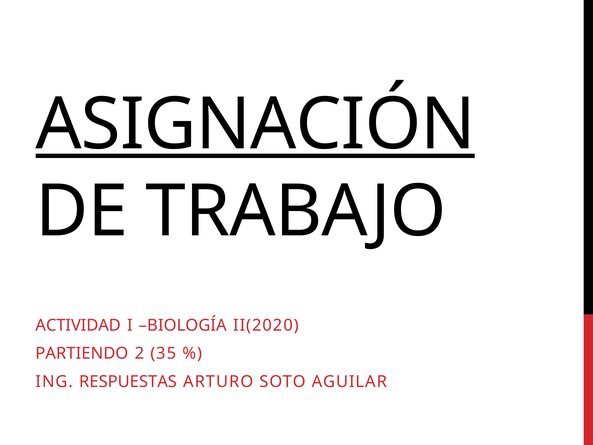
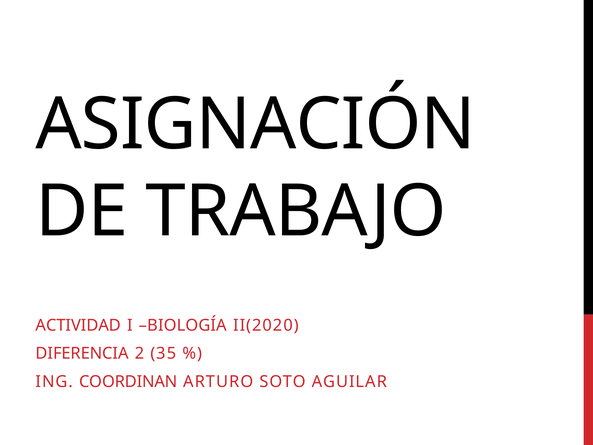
ASIGNACIÓN underline: present -> none (256, 125)
PARTIENDO: PARTIENDO -> DIFERENCIA (82, 353)
RESPUESTAS: RESPUESTAS -> COORDINAN (128, 381)
